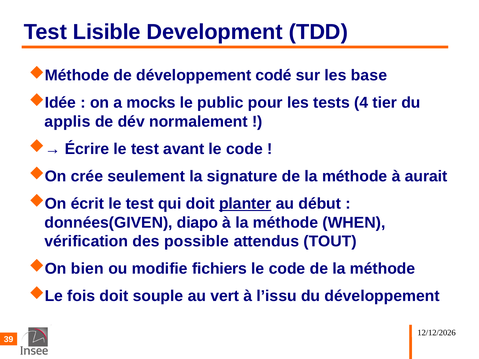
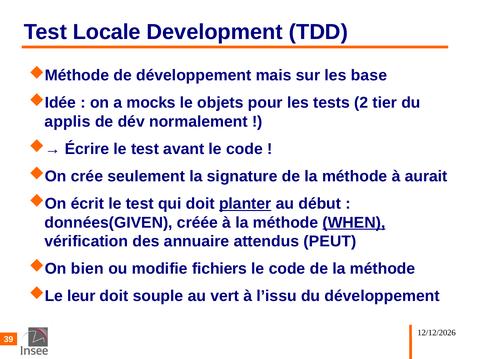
Lisible: Lisible -> Locale (107, 32)
codé: codé -> mais (274, 76)
public: public -> objets (220, 103)
4: 4 -> 2 (361, 103)
diapo: diapo -> créée (197, 223)
WHEN underline: none -> present (354, 223)
possible: possible -> annuaire (197, 241)
TOUT: TOUT -> PEUT (330, 241)
fois: fois -> leur (81, 296)
